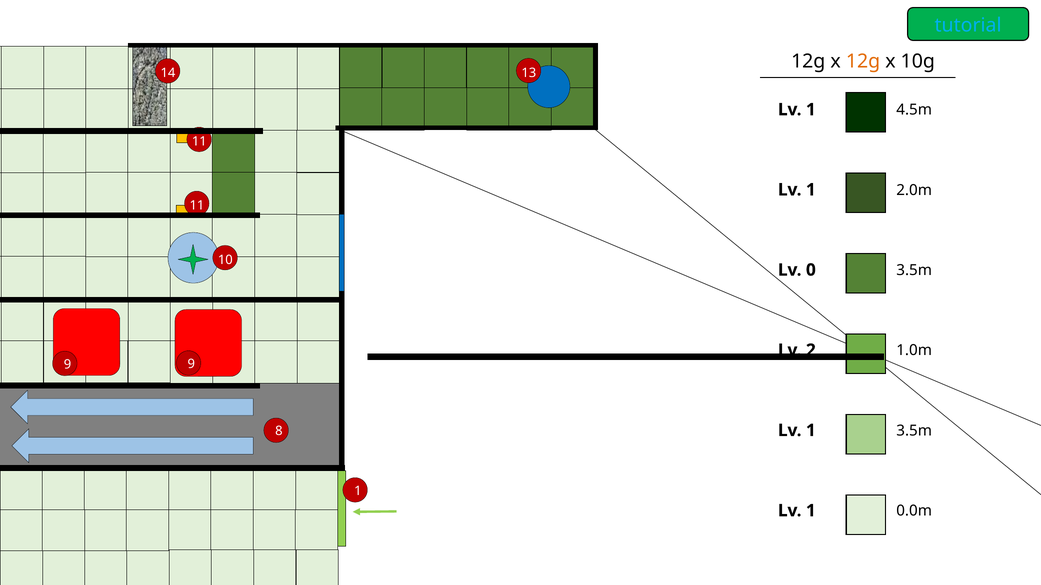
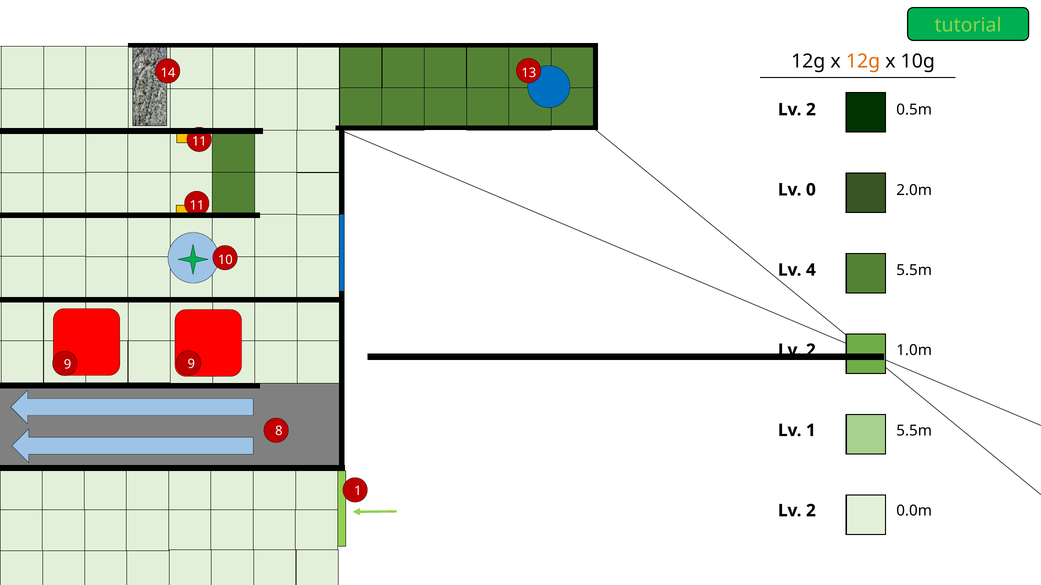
tutorial colour: light blue -> light green (968, 25)
4.5m: 4.5m -> 0.5m (914, 110)
1: 1 -> 2 (811, 110)
1: 1 -> 0 (811, 190)
3.5m: 3.5m -> 5.5m (914, 270)
0: 0 -> 4 (811, 270)
3.5m: 3.5m -> 5.5m (914, 431)
1: 1 -> 2 (811, 511)
